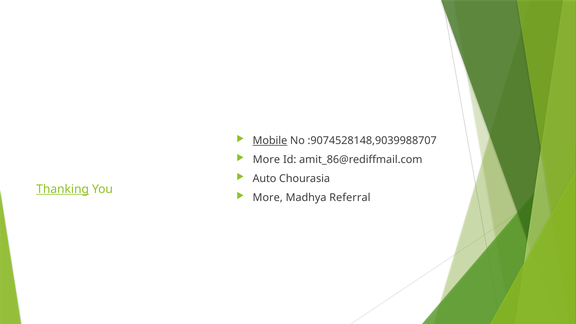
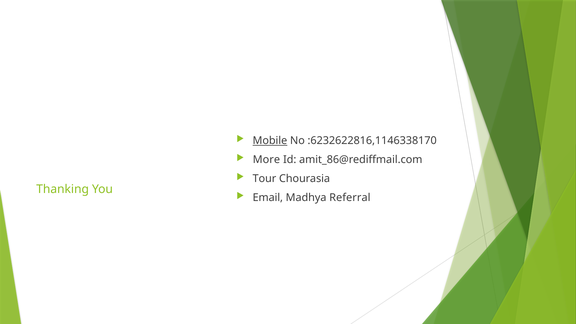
:9074528148,9039988707: :9074528148,9039988707 -> :6232622816,1146338170 (372, 141)
Auto: Auto -> Tour (264, 179)
Thanking underline: present -> none (63, 189)
More: More -> Email (268, 197)
